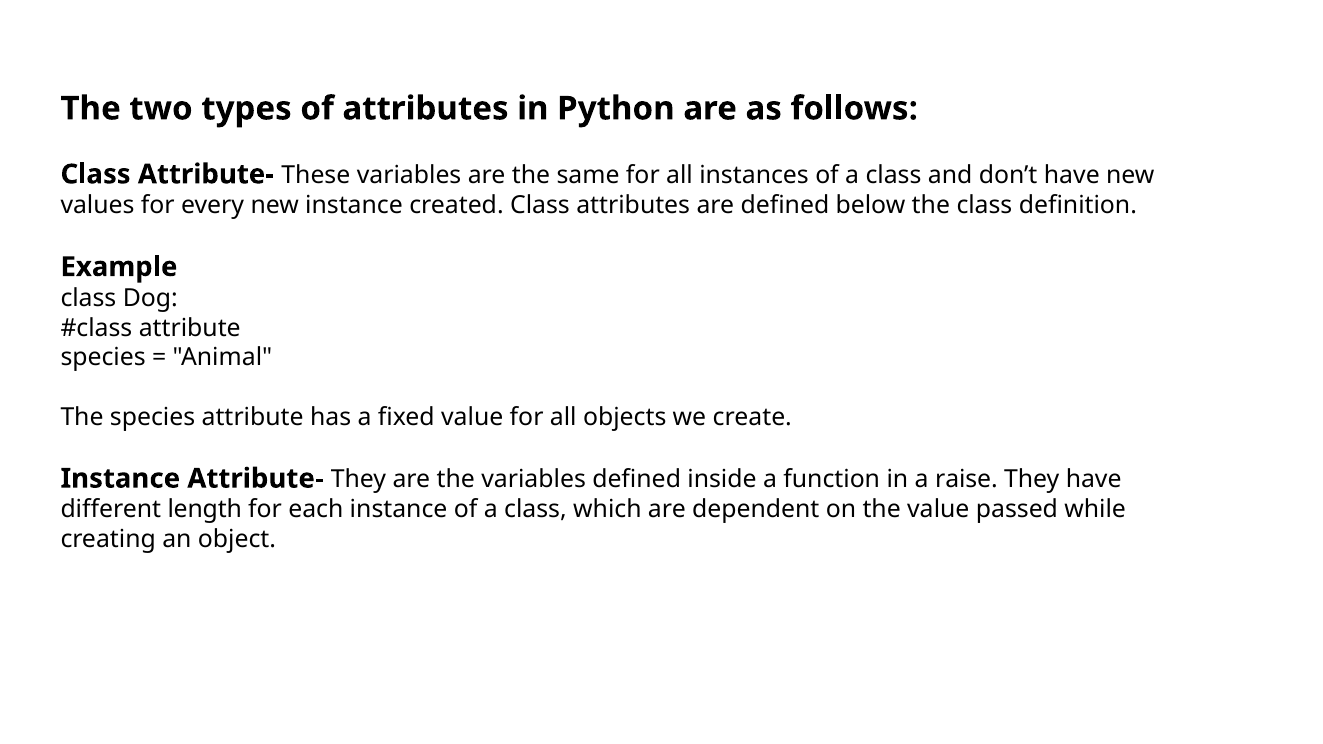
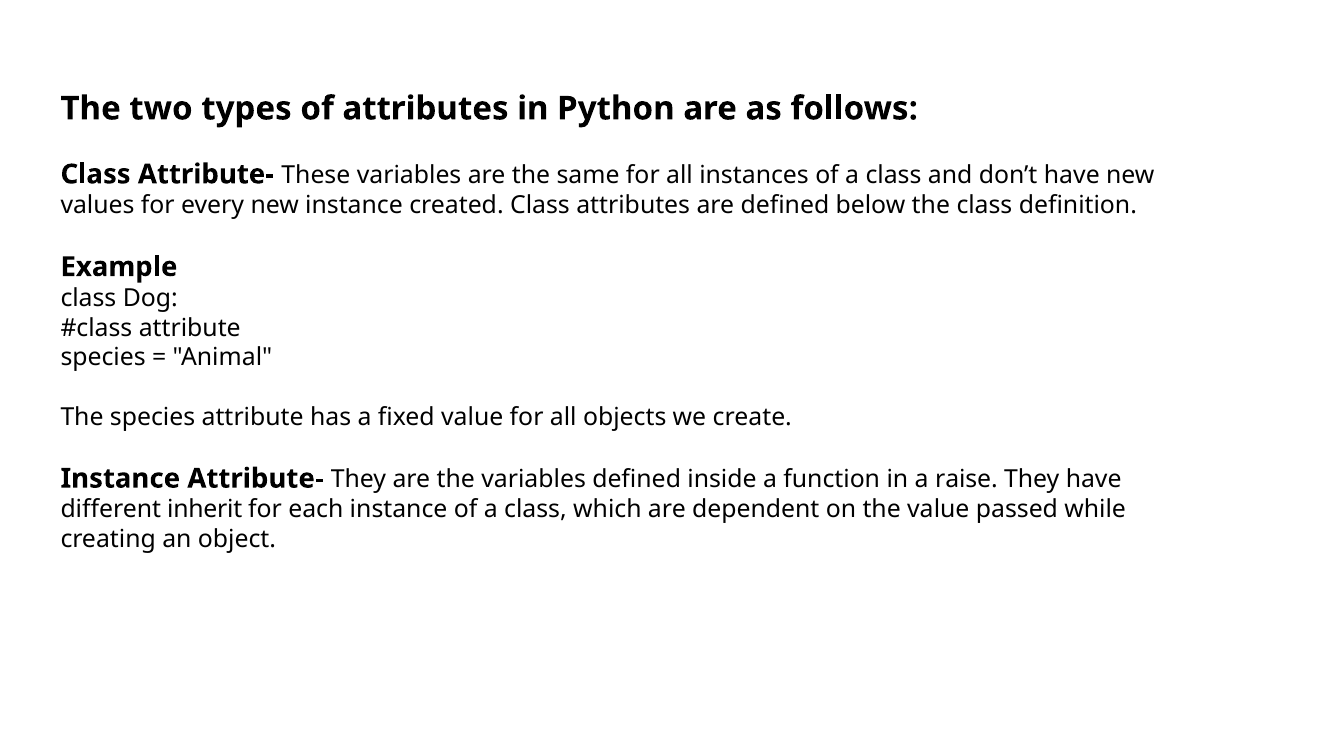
length: length -> inherit (205, 510)
